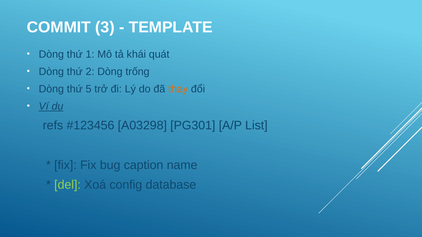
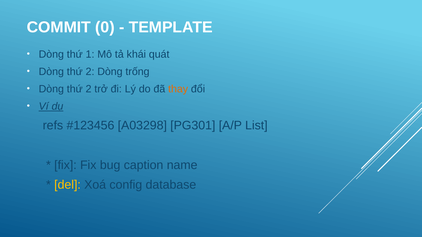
3: 3 -> 0 (105, 27)
5: 5 -> 2 (89, 89)
del colour: light green -> yellow (68, 185)
